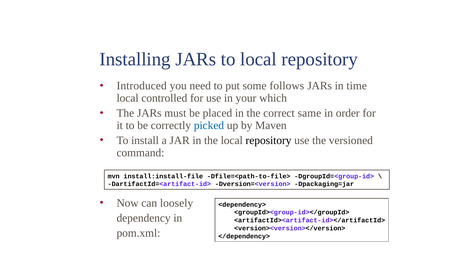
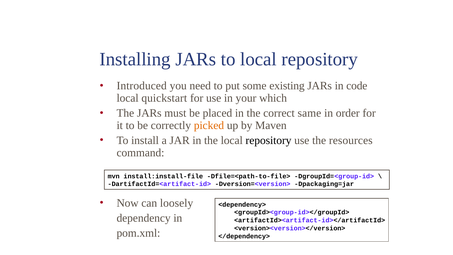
follows: follows -> existing (287, 86)
time: time -> code (357, 86)
controlled: controlled -> quickstart (164, 98)
picked colour: blue -> orange (209, 125)
versioned: versioned -> resources (351, 140)
